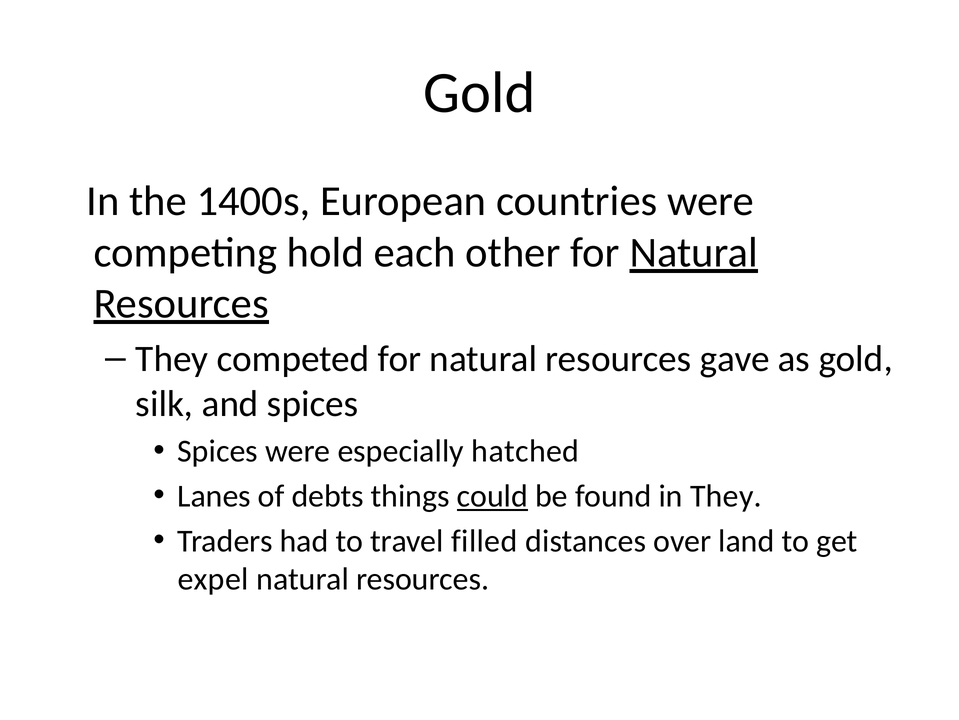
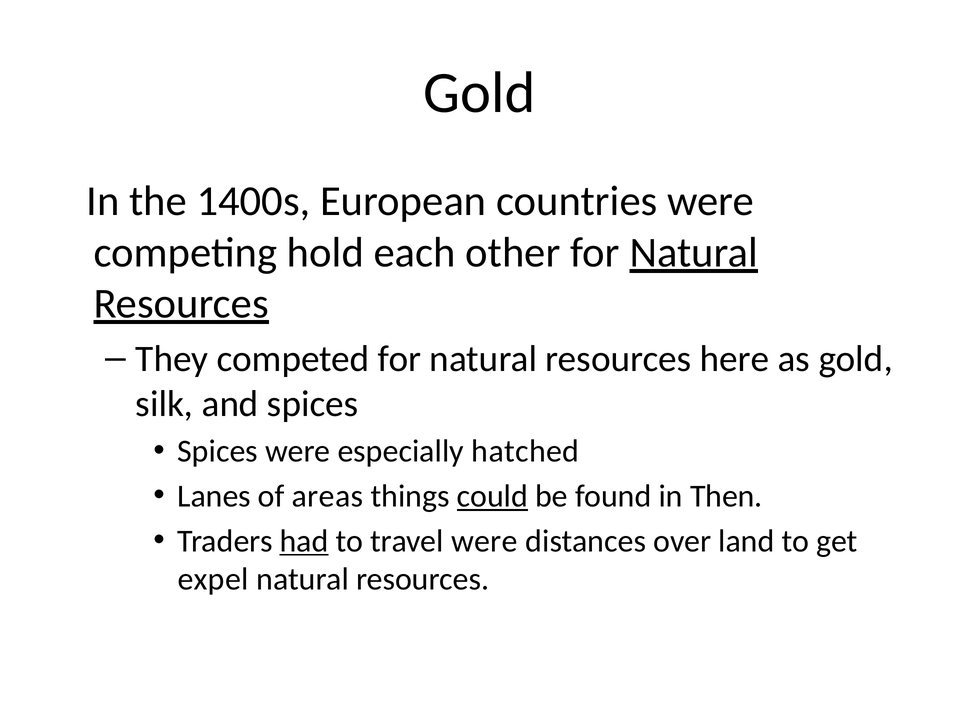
gave: gave -> here (735, 359)
debts: debts -> areas (327, 496)
in They: They -> Then (726, 496)
had underline: none -> present (304, 540)
travel filled: filled -> were (484, 540)
